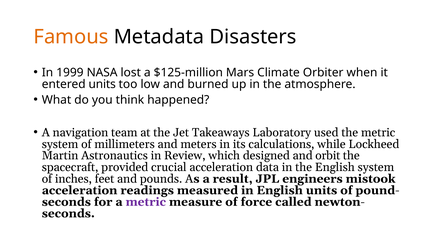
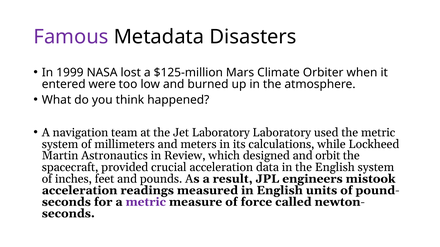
Famous colour: orange -> purple (71, 37)
entered units: units -> were (102, 84)
Jet Takeaways: Takeaways -> Laboratory (221, 133)
